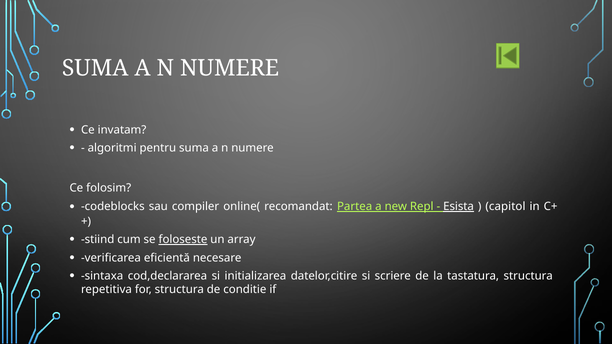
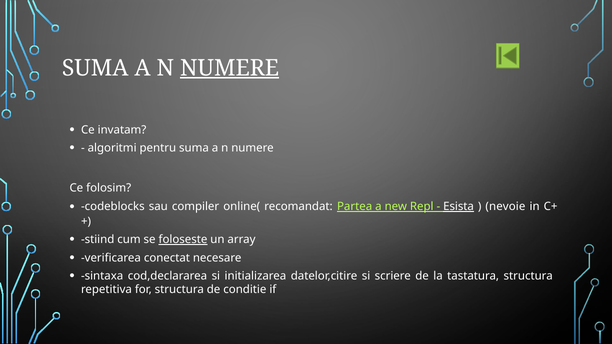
NUMERE underline: none -> present (230, 68)
capitol: capitol -> nevoie (505, 206)
eficientă: eficientă -> conectat (167, 258)
